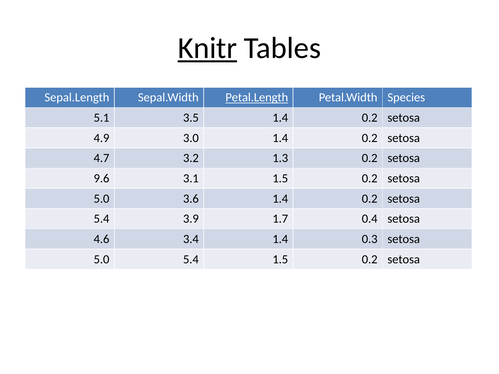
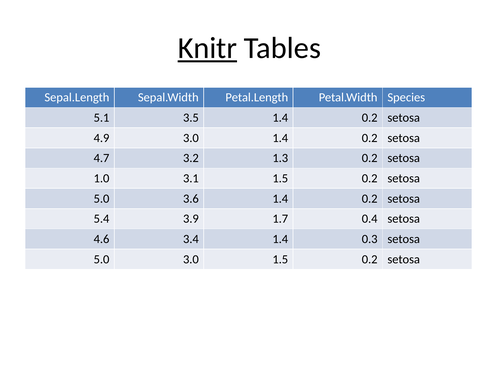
Petal.Length underline: present -> none (257, 98)
9.6: 9.6 -> 1.0 (102, 179)
5.0 5.4: 5.4 -> 3.0 (191, 259)
